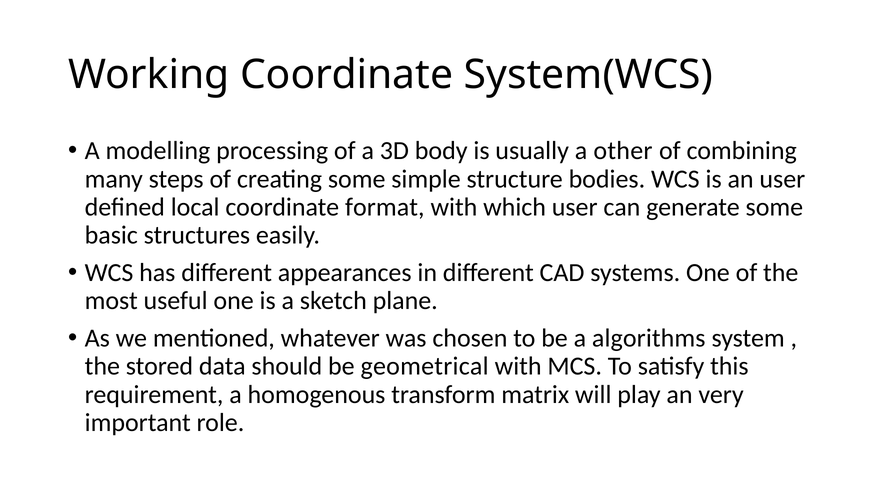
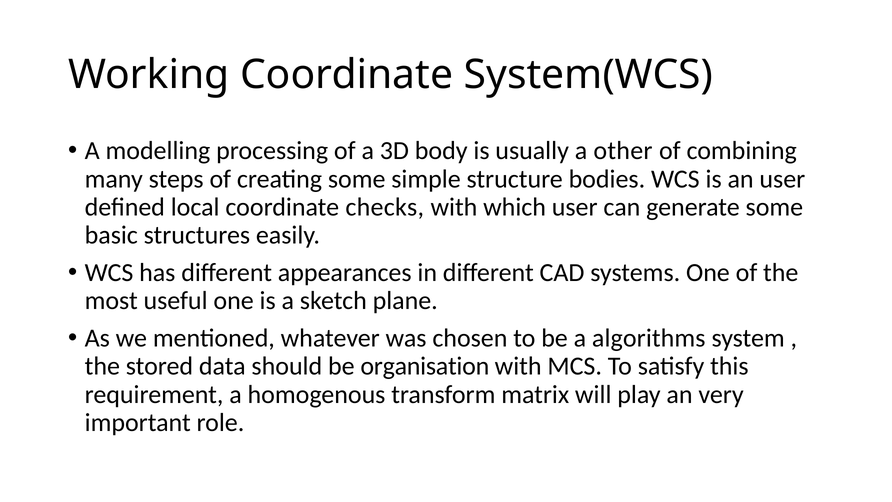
format: format -> checks (385, 207)
geometrical: geometrical -> organisation (425, 366)
